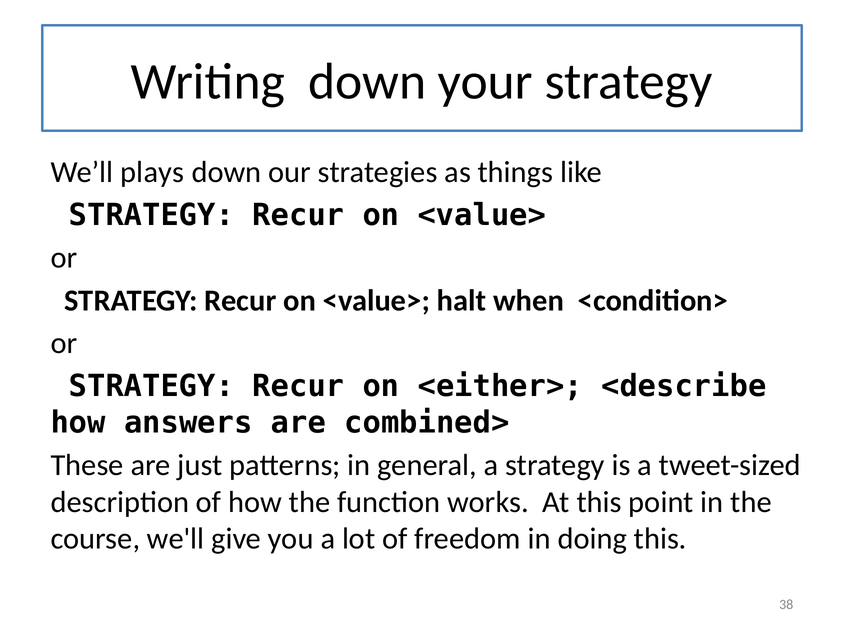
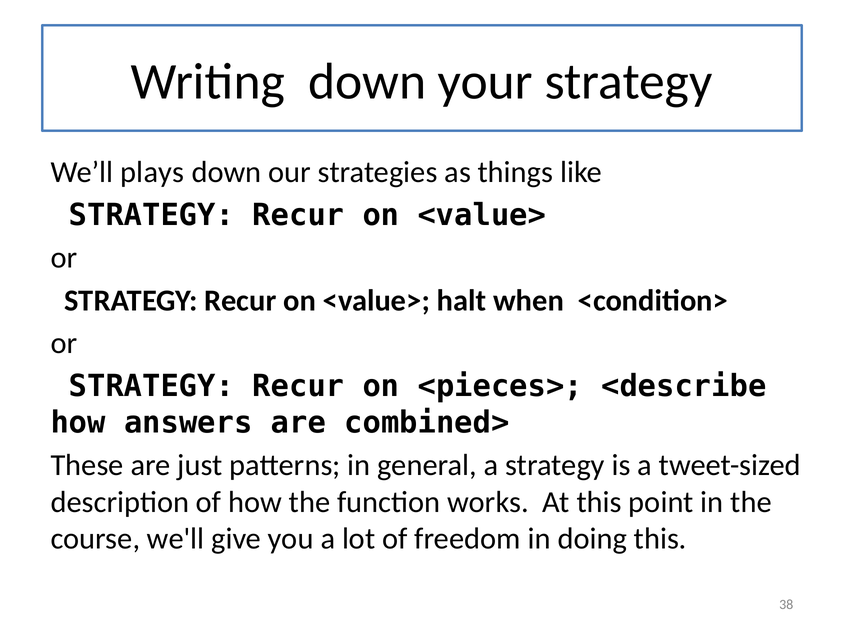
<either>: <either> -> <pieces> (500, 386)
